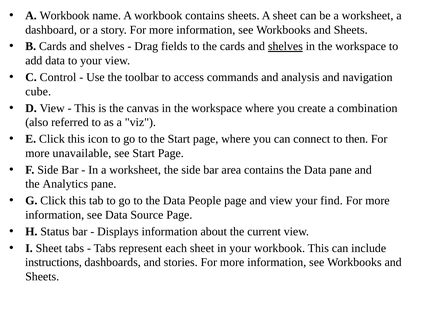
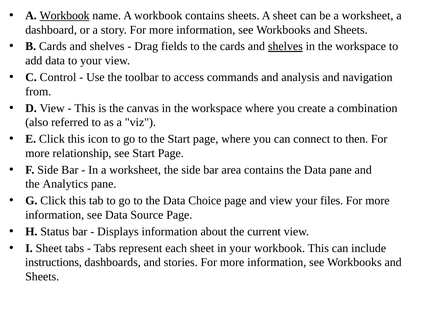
Workbook underline: none -> present (65, 16)
cube: cube -> from (38, 91)
unavailable: unavailable -> relationship (82, 153)
People: People -> Choice (205, 200)
find: find -> files (332, 200)
